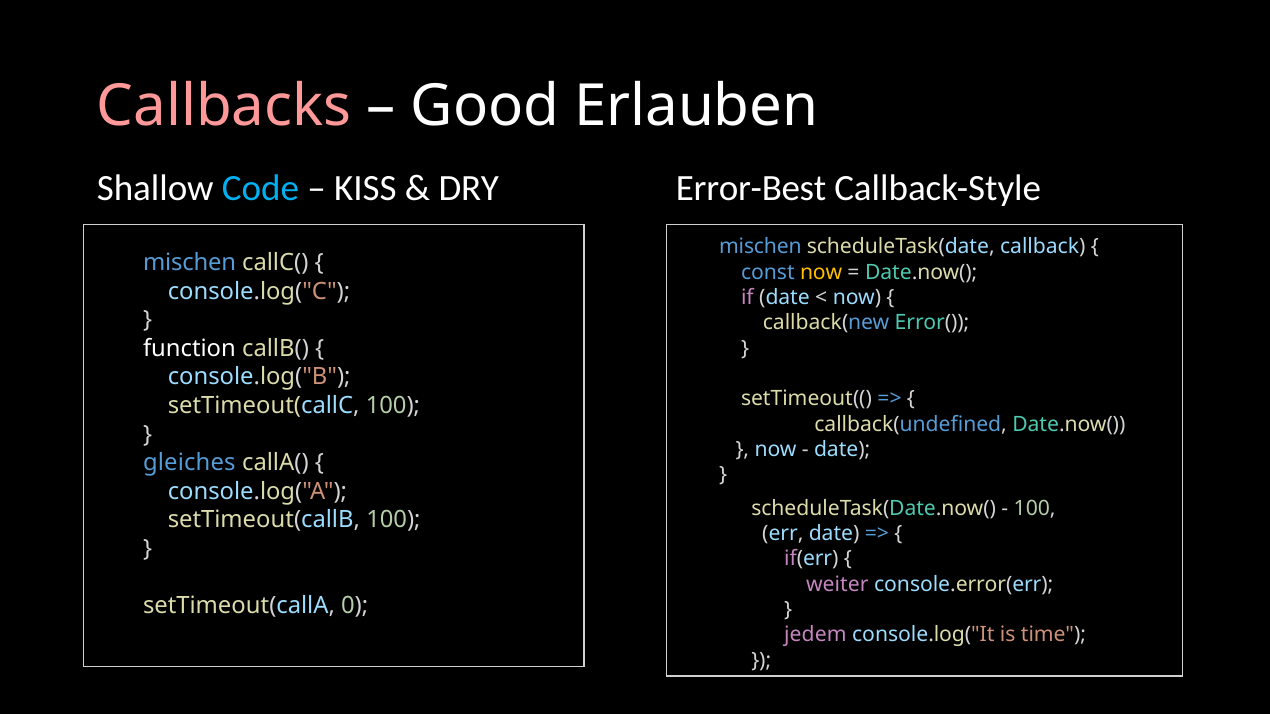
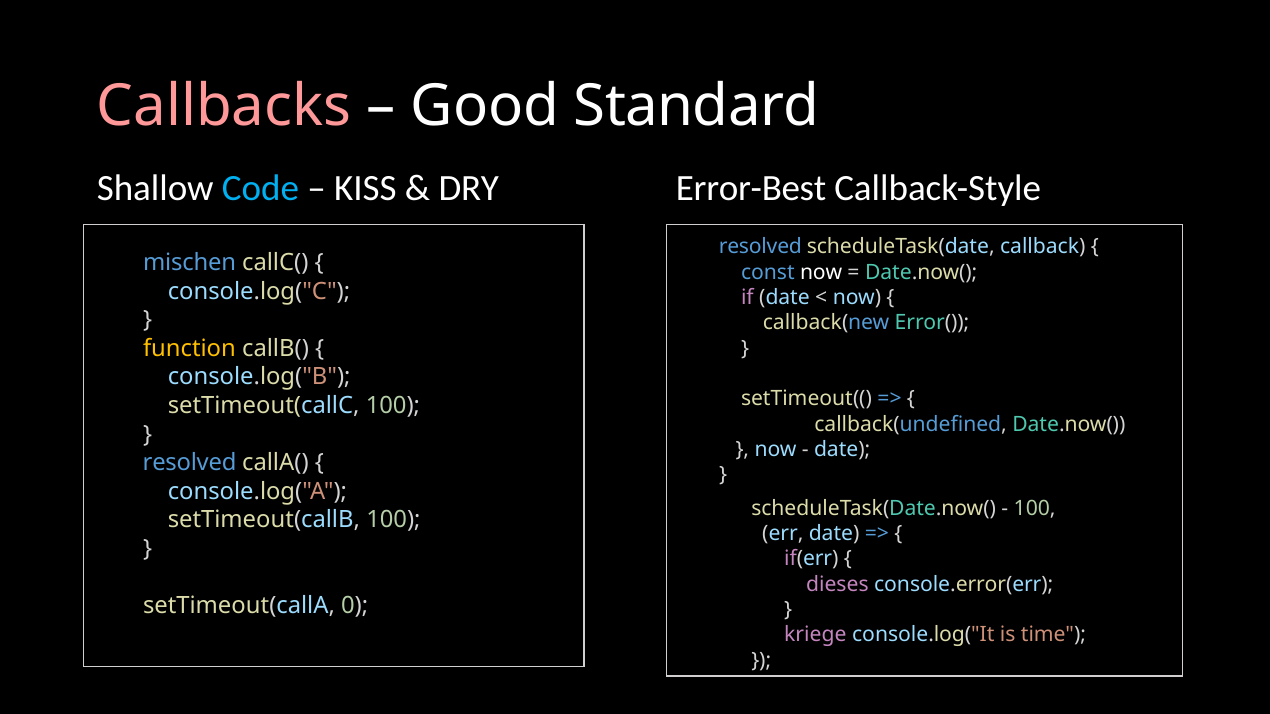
Erlauben: Erlauben -> Standard (697, 107)
mischen: mischen -> resolved (760, 247)
now colour: yellow -> white (821, 272)
function colour: white -> yellow (189, 349)
gleiches: gleiches -> resolved (190, 463)
weiter: weiter -> dieses (837, 585)
jedem: jedem -> kriege (815, 635)
